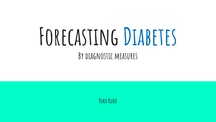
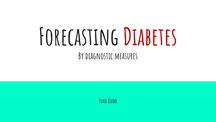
Diabetes colour: blue -> red (150, 37)
